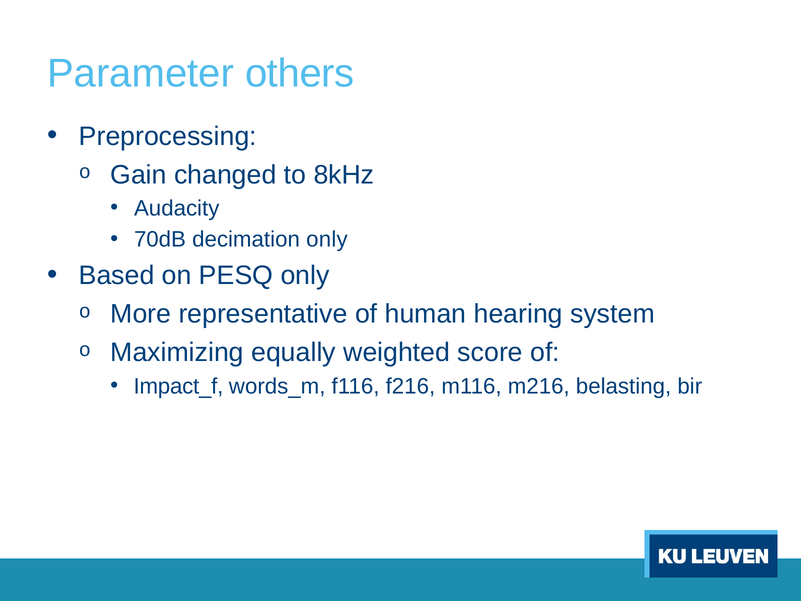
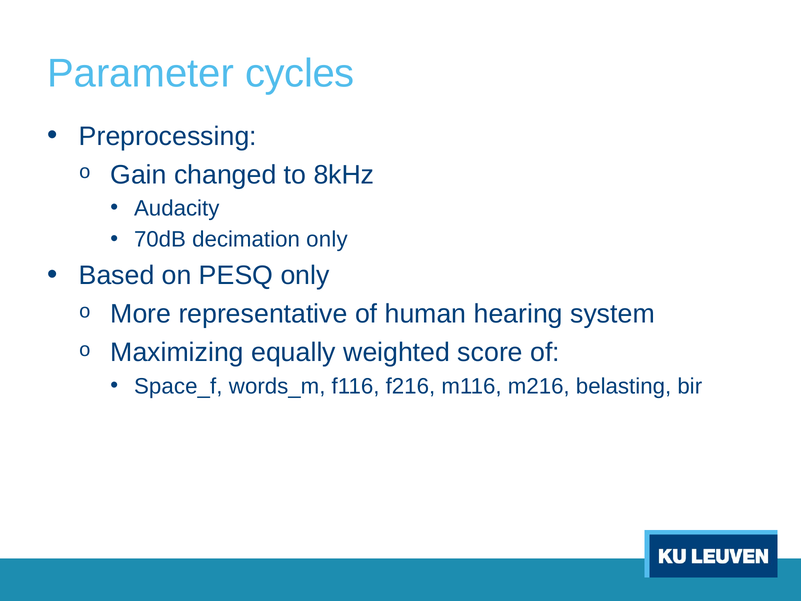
others: others -> cycles (300, 73)
Impact_f: Impact_f -> Space_f (178, 386)
